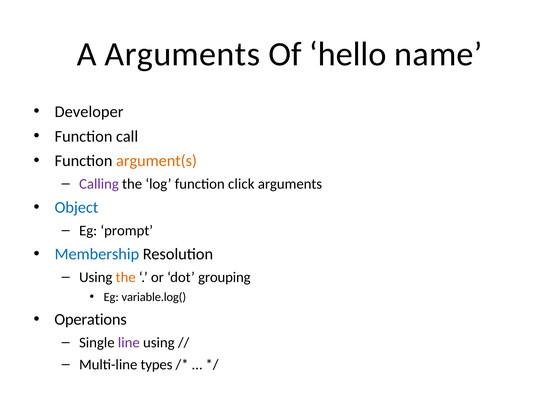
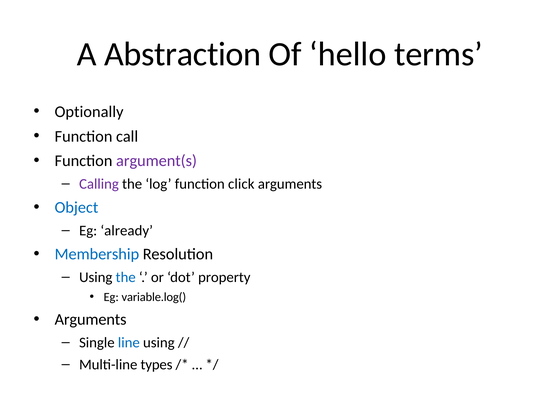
A Arguments: Arguments -> Abstraction (183, 54)
name: name -> terms (439, 54)
Developer: Developer -> Optionally (89, 112)
argument(s colour: orange -> purple (157, 161)
prompt: prompt -> already (127, 231)
the colour: orange -> blue (126, 277)
grouping: grouping -> property (224, 277)
Operations: Operations -> Arguments (91, 320)
line colour: purple -> blue (129, 343)
